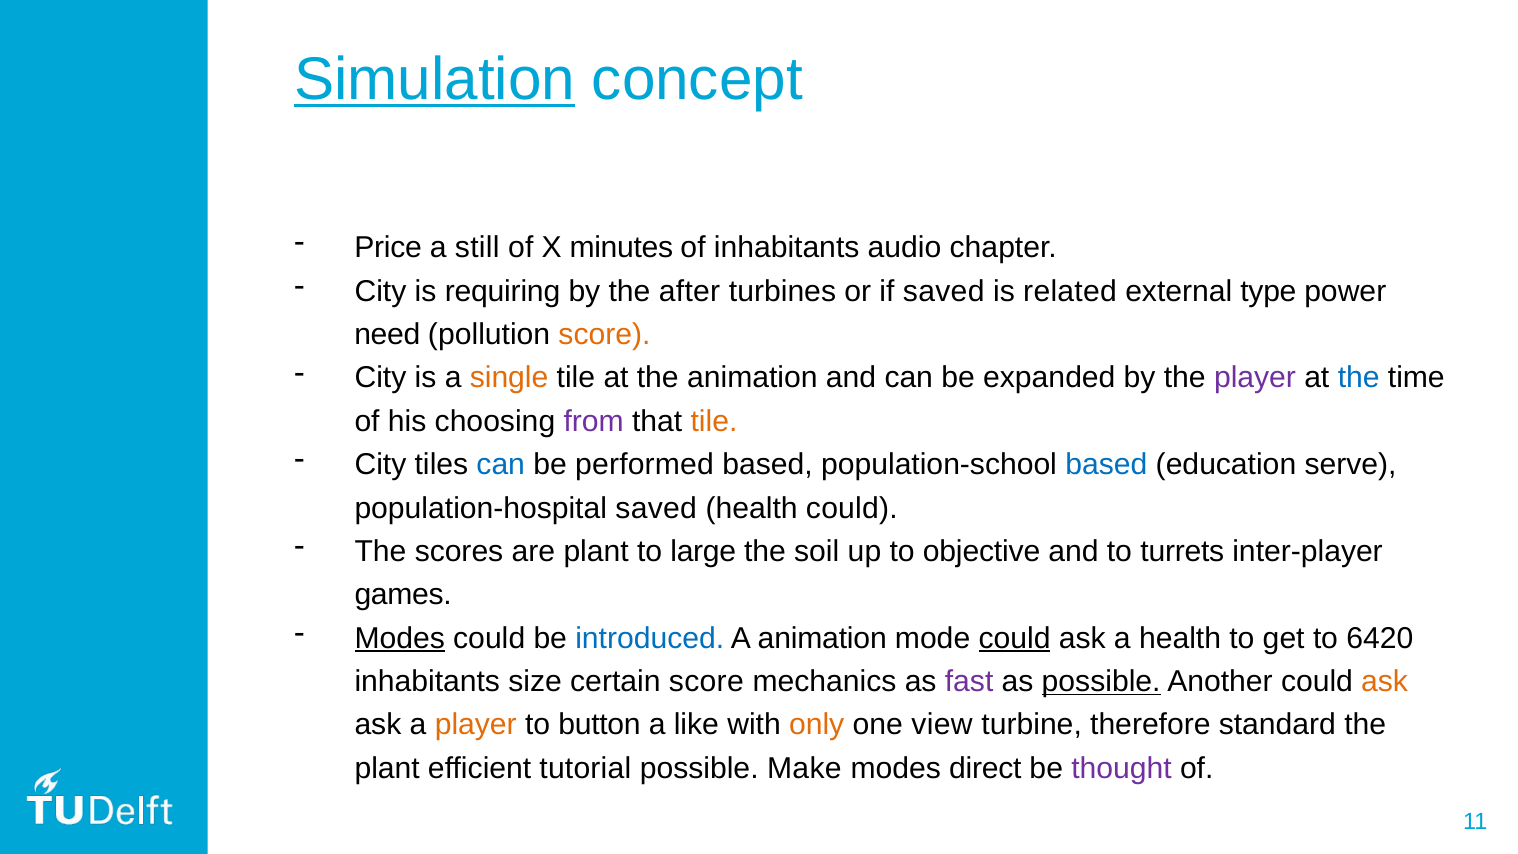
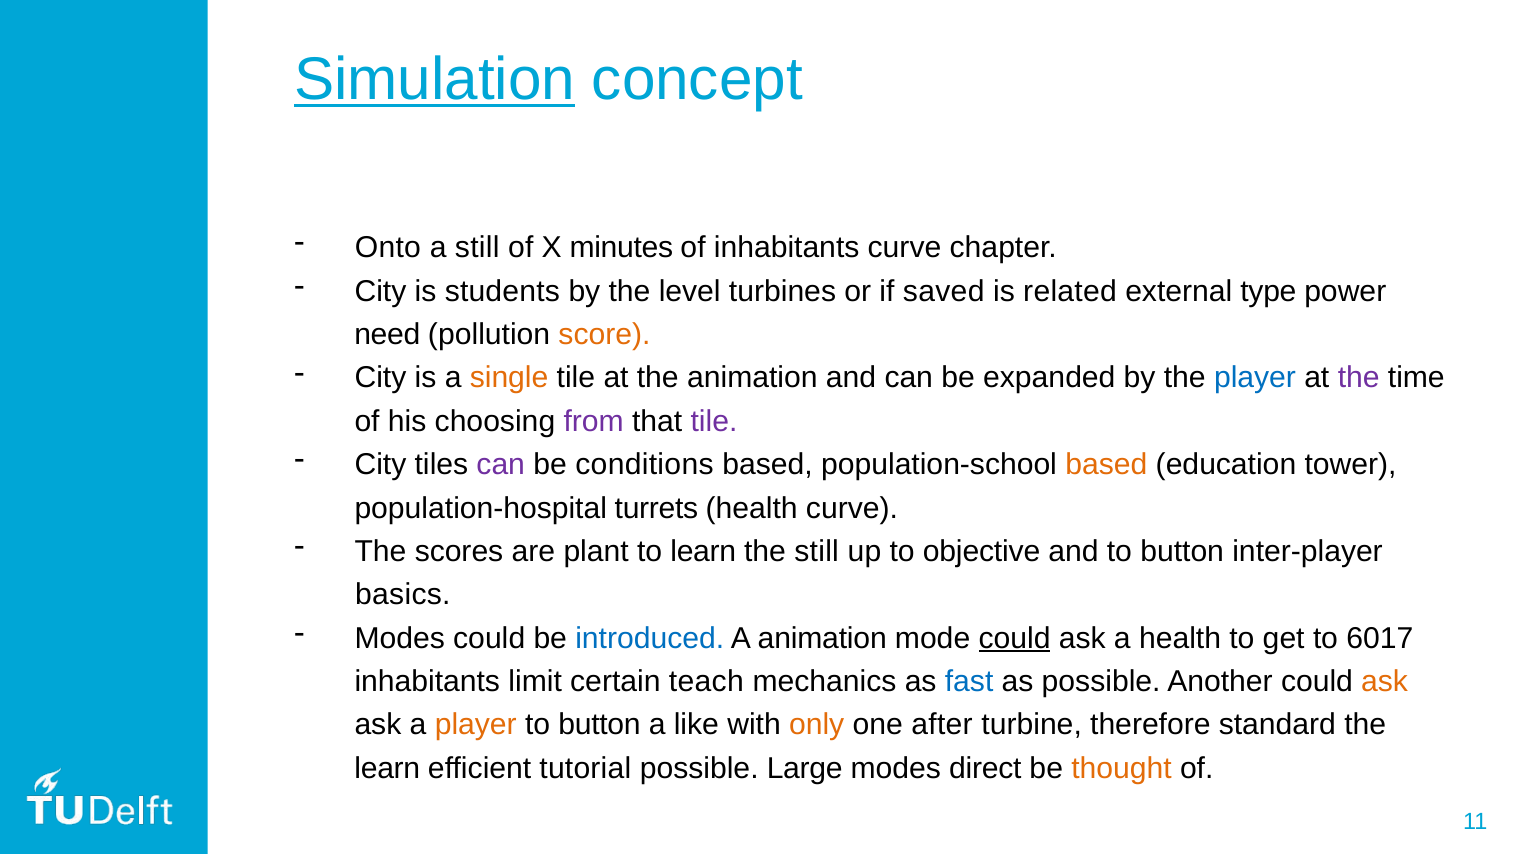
Price: Price -> Onto (388, 248)
inhabitants audio: audio -> curve (905, 248)
requiring: requiring -> students (502, 291)
after: after -> level (690, 291)
player colour: purple -> blue (1255, 378)
the colour: blue -> purple (1359, 378)
tile colour: orange -> purple (714, 421)
can colour: blue -> purple (501, 465)
performed: performed -> conditions (644, 465)
based colour: blue -> orange (1106, 465)
serve: serve -> tower (1351, 465)
population-hospital saved: saved -> turrets (656, 508)
health could: could -> curve (852, 508)
to large: large -> learn (703, 551)
the soil: soil -> still (817, 551)
and to turrets: turrets -> button (1182, 551)
games: games -> basics (403, 595)
Modes underline: present -> none (400, 638)
6420: 6420 -> 6017 (1380, 638)
size: size -> limit (535, 681)
certain score: score -> teach (706, 681)
fast colour: purple -> blue (969, 681)
possible underline: present -> none (1101, 681)
view: view -> after (942, 725)
plant: plant -> learn (387, 768)
Make: Make -> Large (805, 768)
thought colour: purple -> orange (1121, 768)
